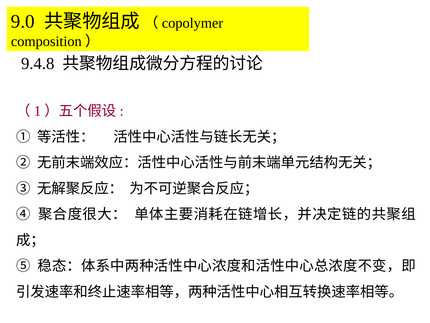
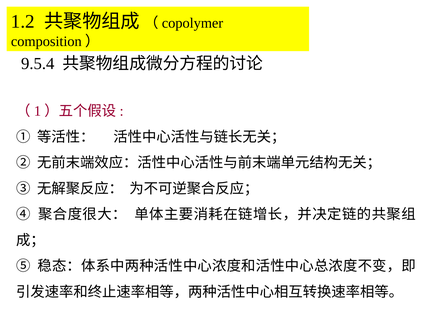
9.0: 9.0 -> 1.2 (23, 22)
9.4.8: 9.4.8 -> 9.5.4 (38, 64)
